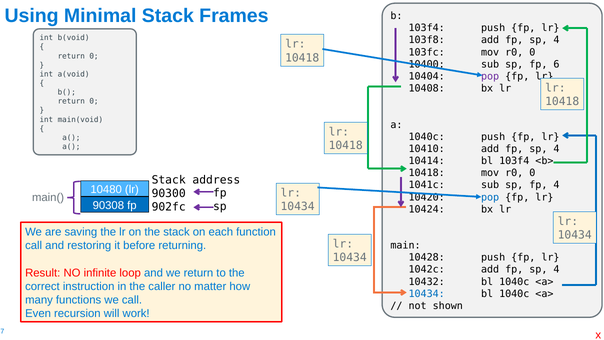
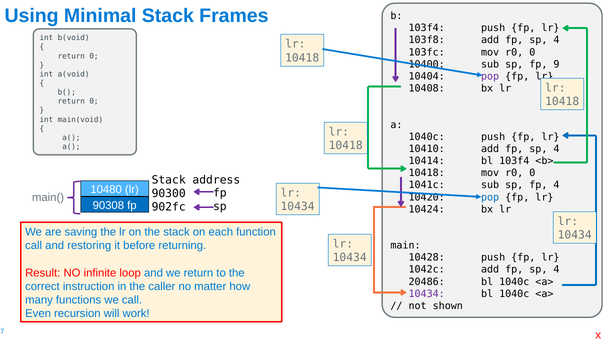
6: 6 -> 9 (557, 64)
10432: 10432 -> 20486 (427, 282)
10434 colour: blue -> purple (427, 294)
